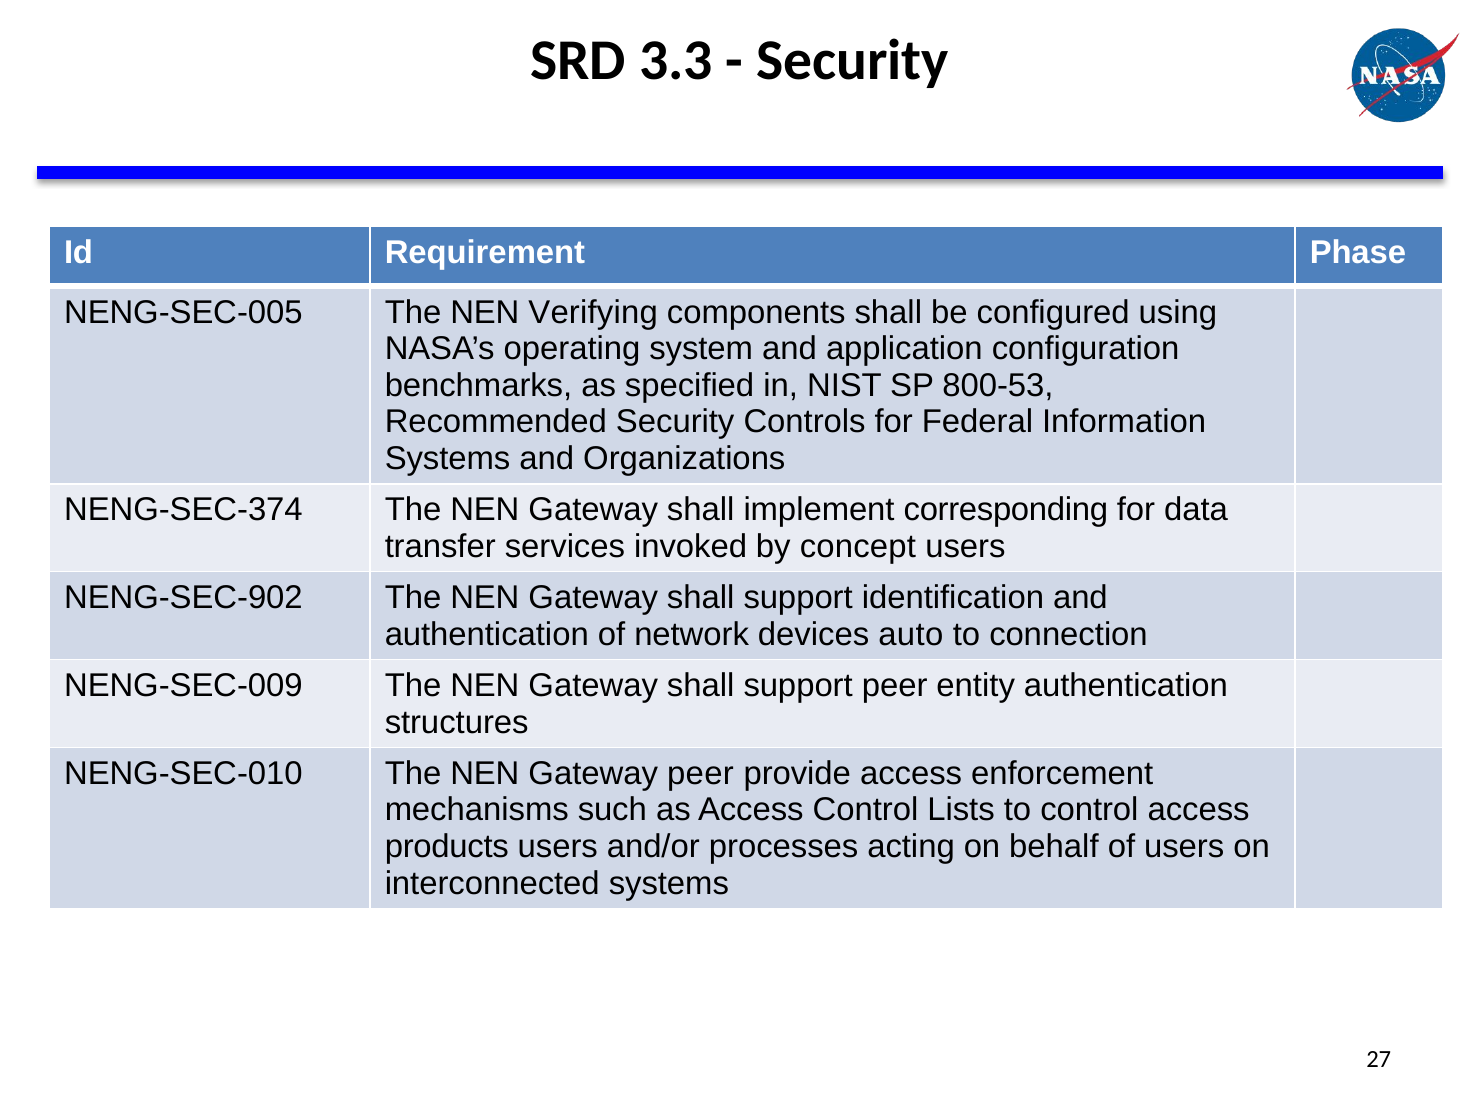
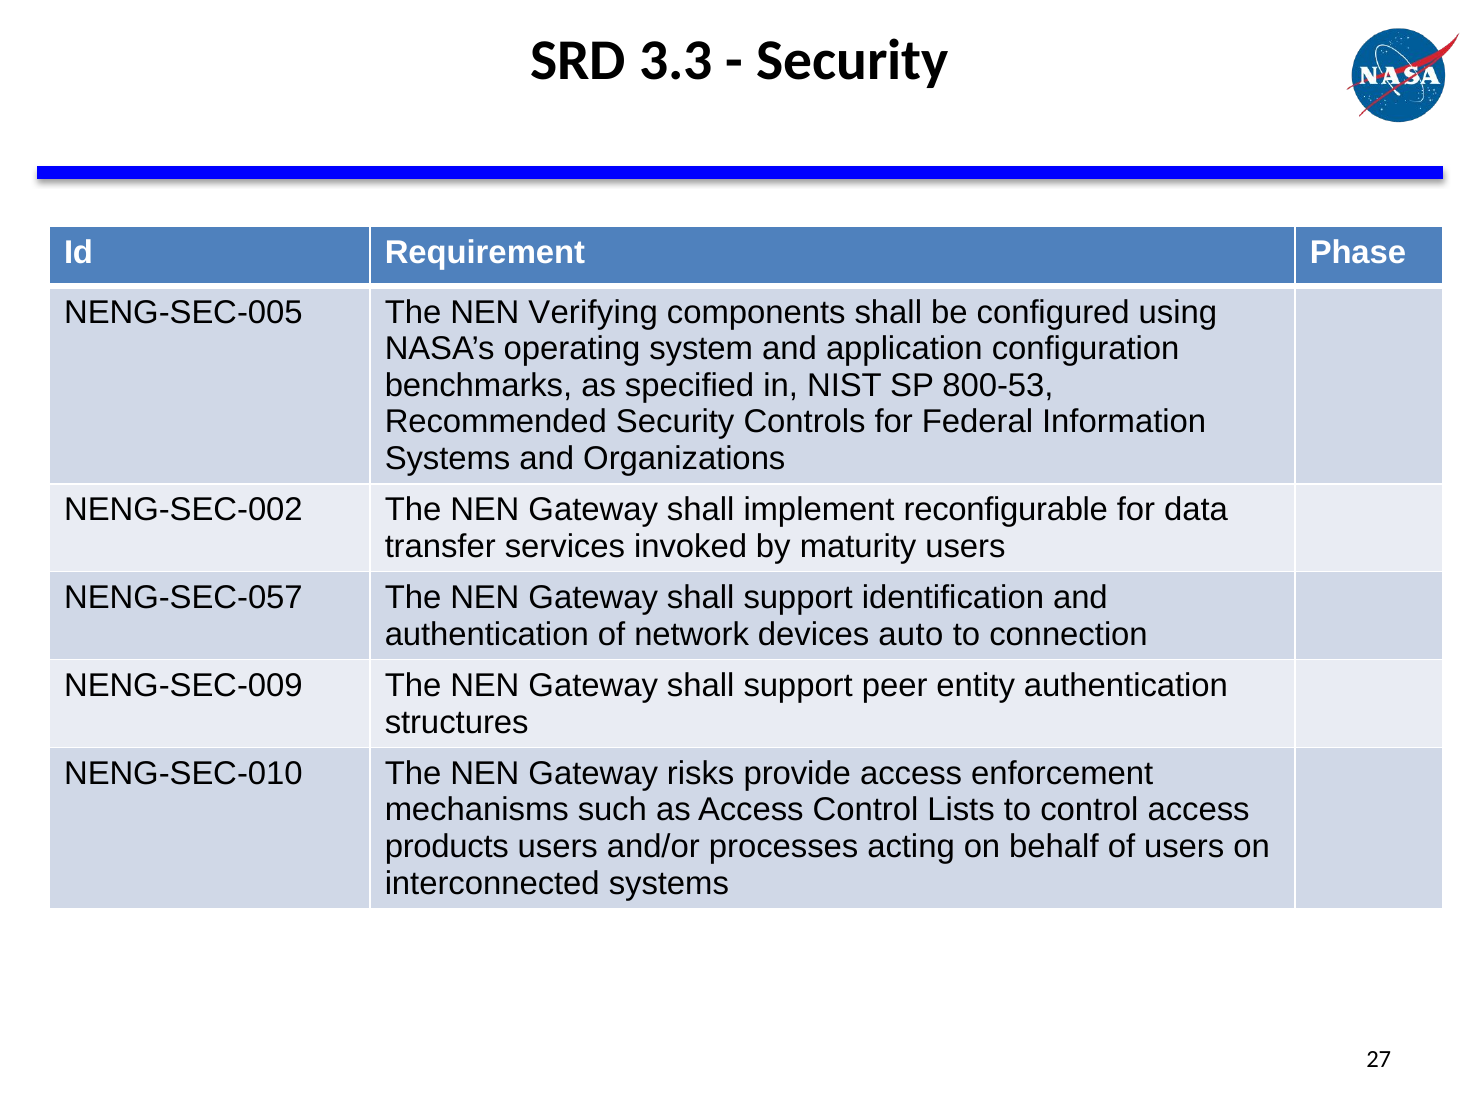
NENG-SEC-374: NENG-SEC-374 -> NENG-SEC-002 (183, 510)
corresponding: corresponding -> reconfigurable (1006, 510)
concept: concept -> maturity (858, 546)
NENG-SEC-902: NENG-SEC-902 -> NENG-SEC-057 (183, 598)
Gateway peer: peer -> risks (701, 774)
